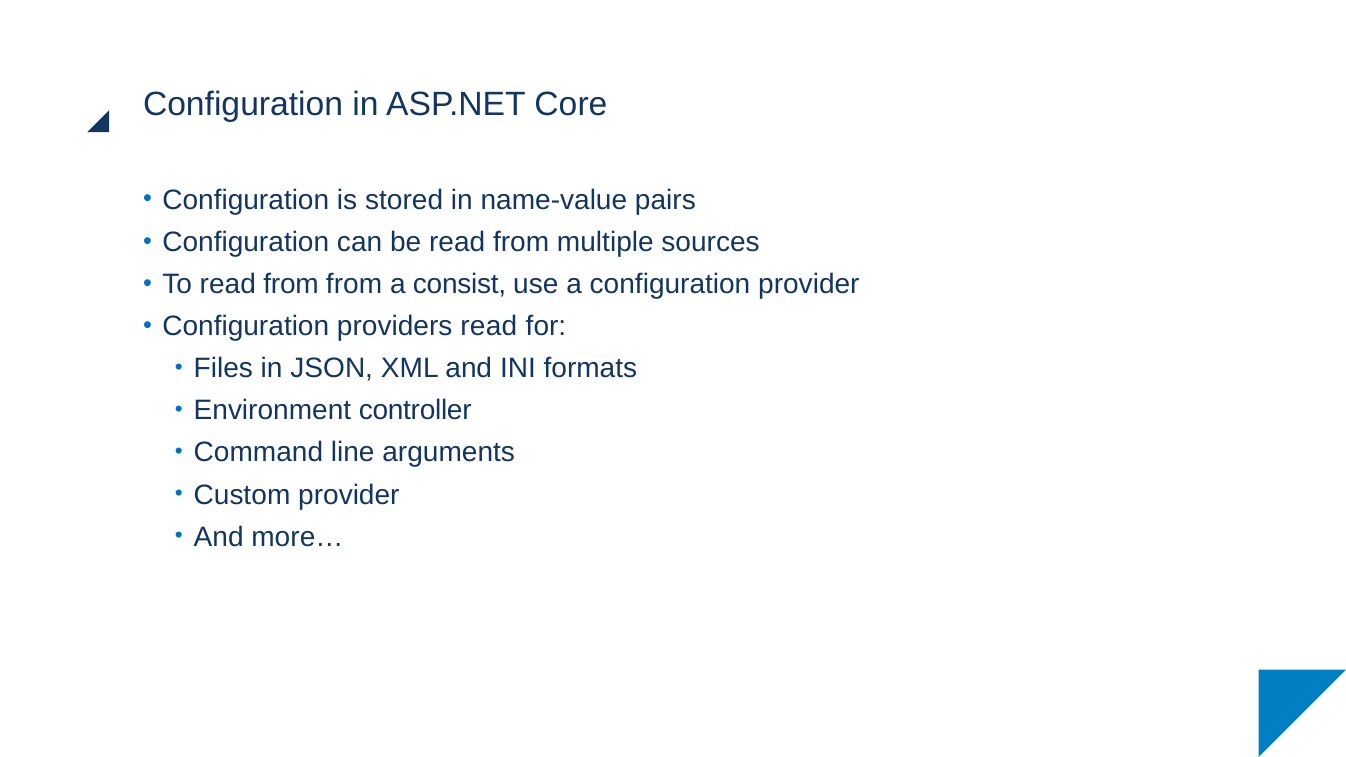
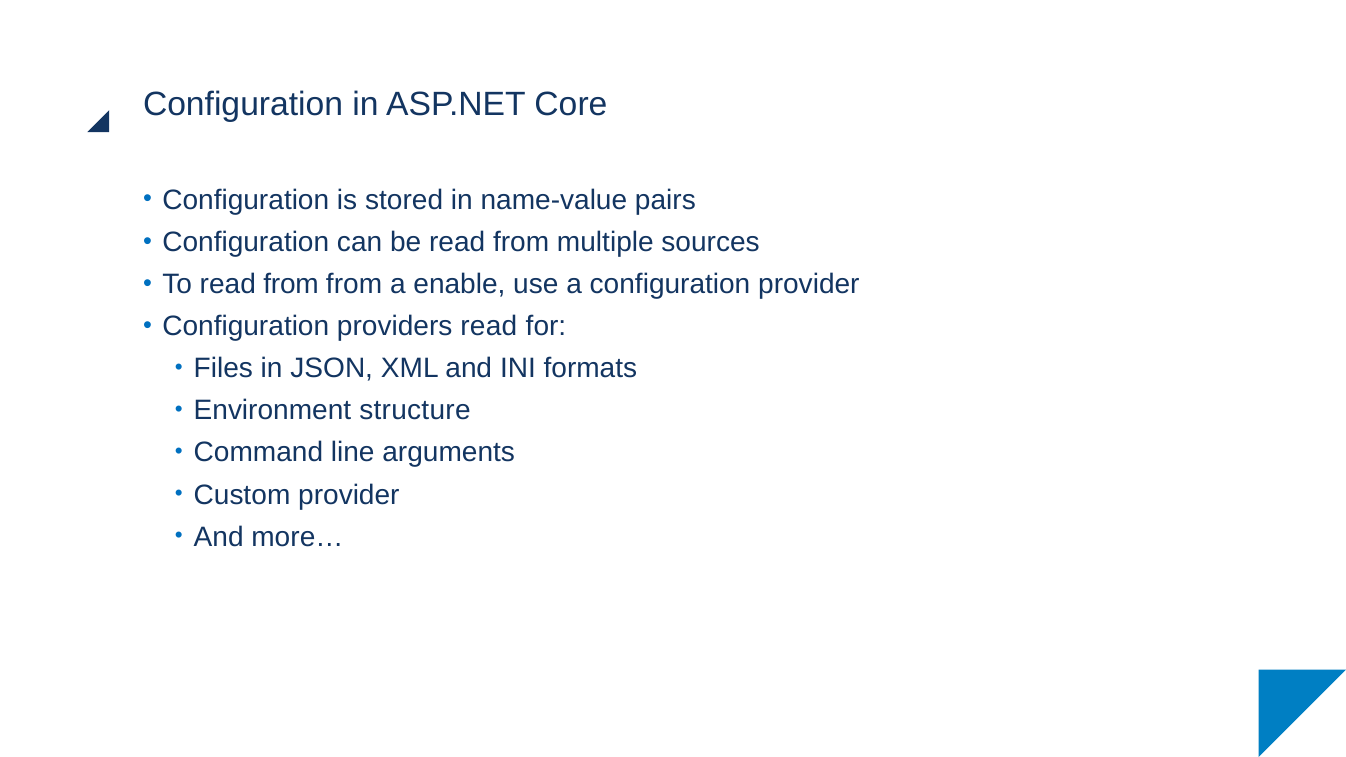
consist: consist -> enable (459, 284)
controller: controller -> structure (415, 411)
